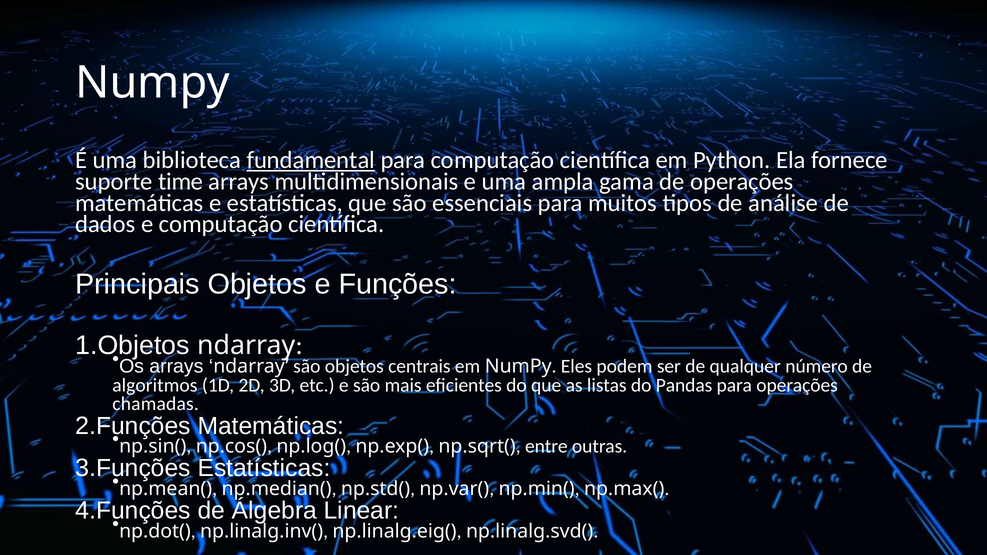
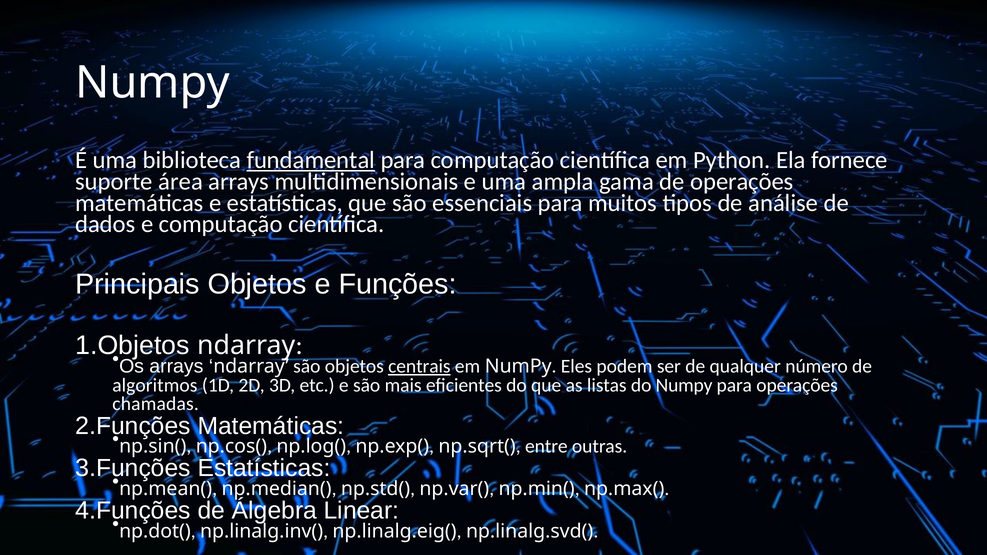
time: time -> área (181, 182)
centrais underline: none -> present (419, 367)
do Pandas: Pandas -> Numpy (684, 385)
